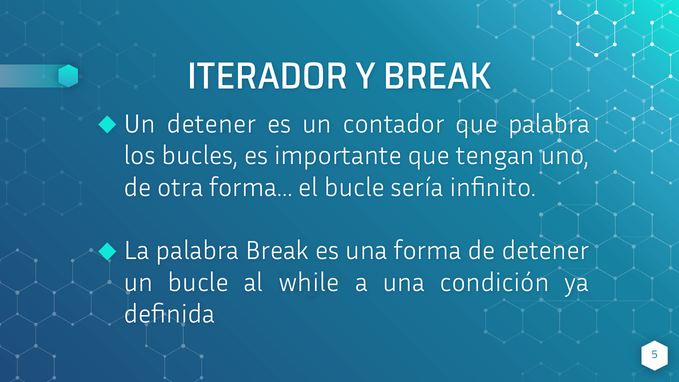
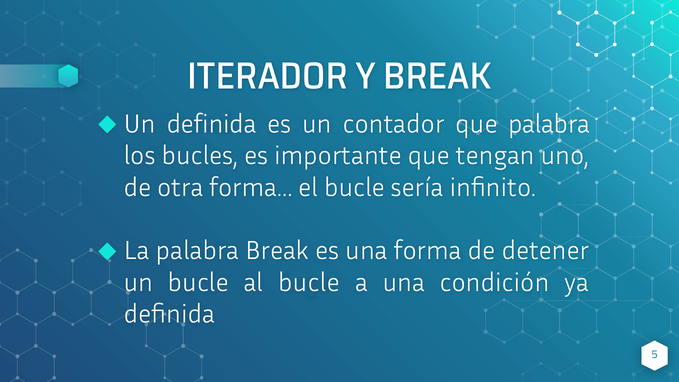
Un detener: detener -> definida (212, 124)
al while: while -> bucle (309, 282)
